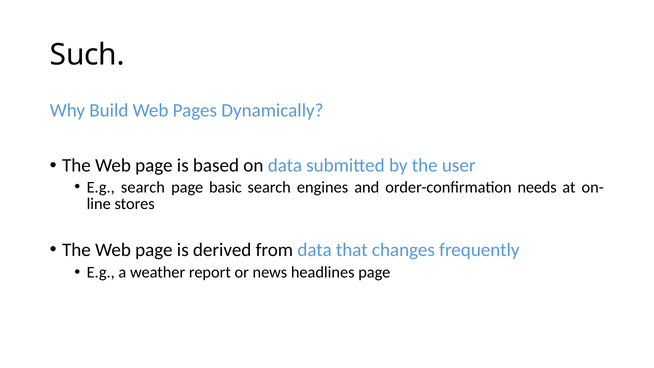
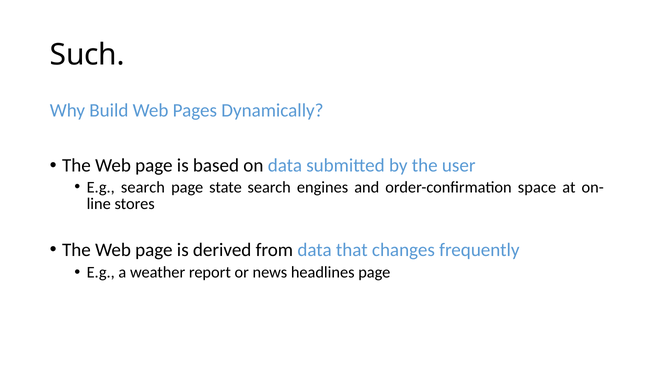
basic: basic -> state (225, 187)
needs: needs -> space (537, 187)
